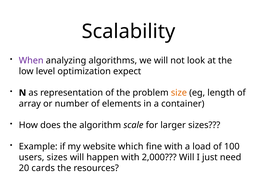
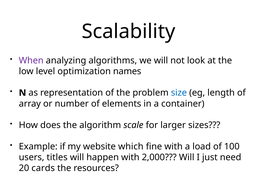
expect: expect -> names (127, 71)
size colour: orange -> blue (179, 93)
users sizes: sizes -> titles (57, 157)
